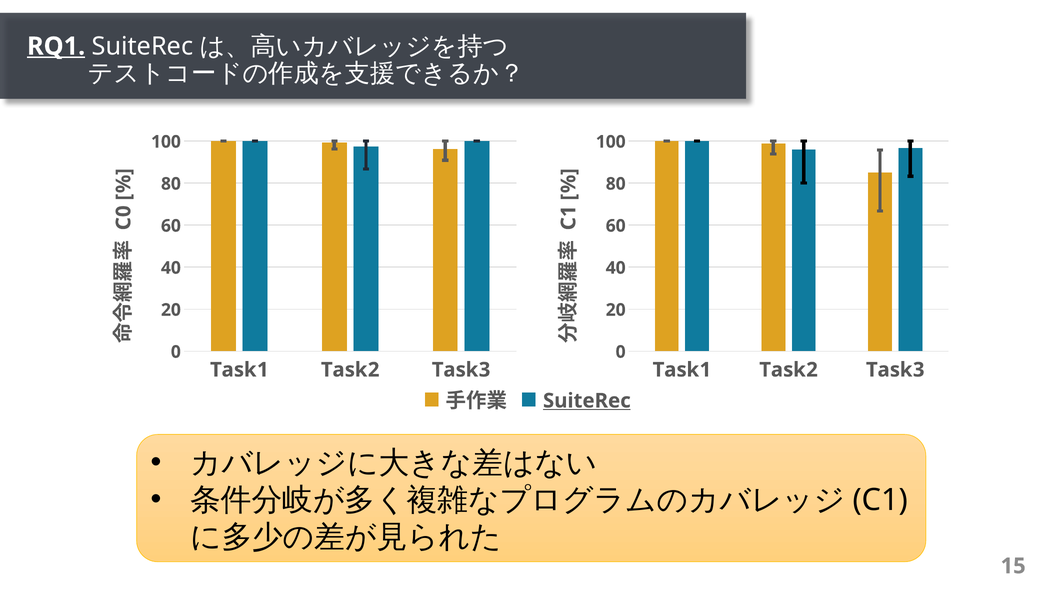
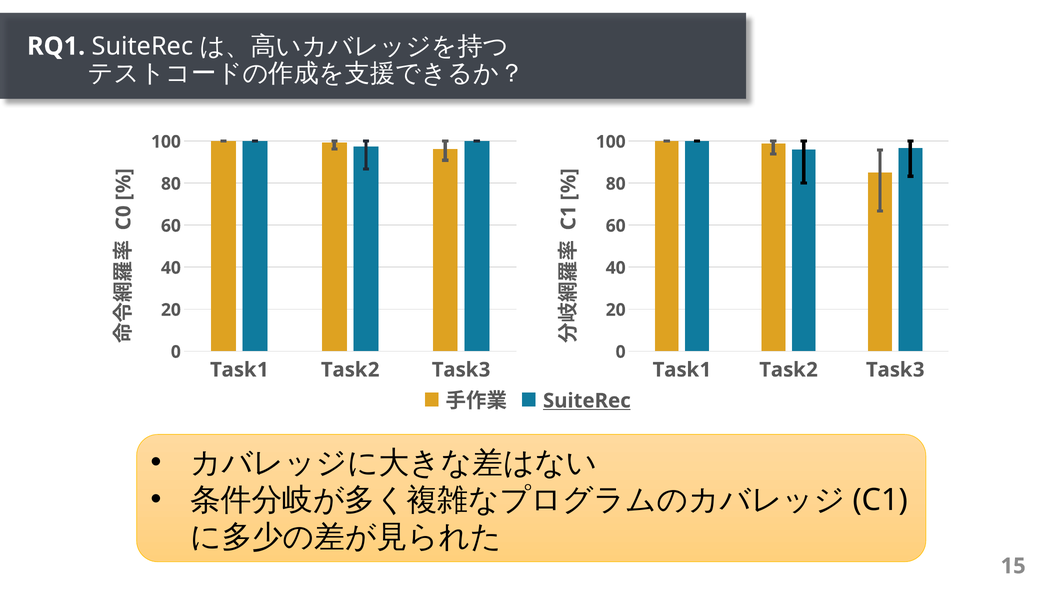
RQ1 underline: present -> none (56, 46)
